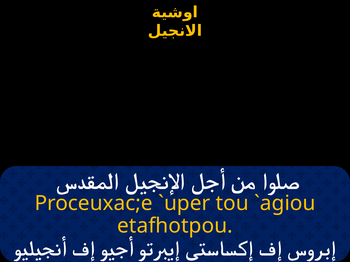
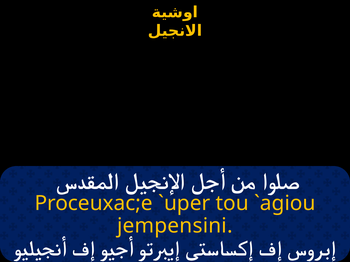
etafhotpou: etafhotpou -> jempensini (175, 226)
